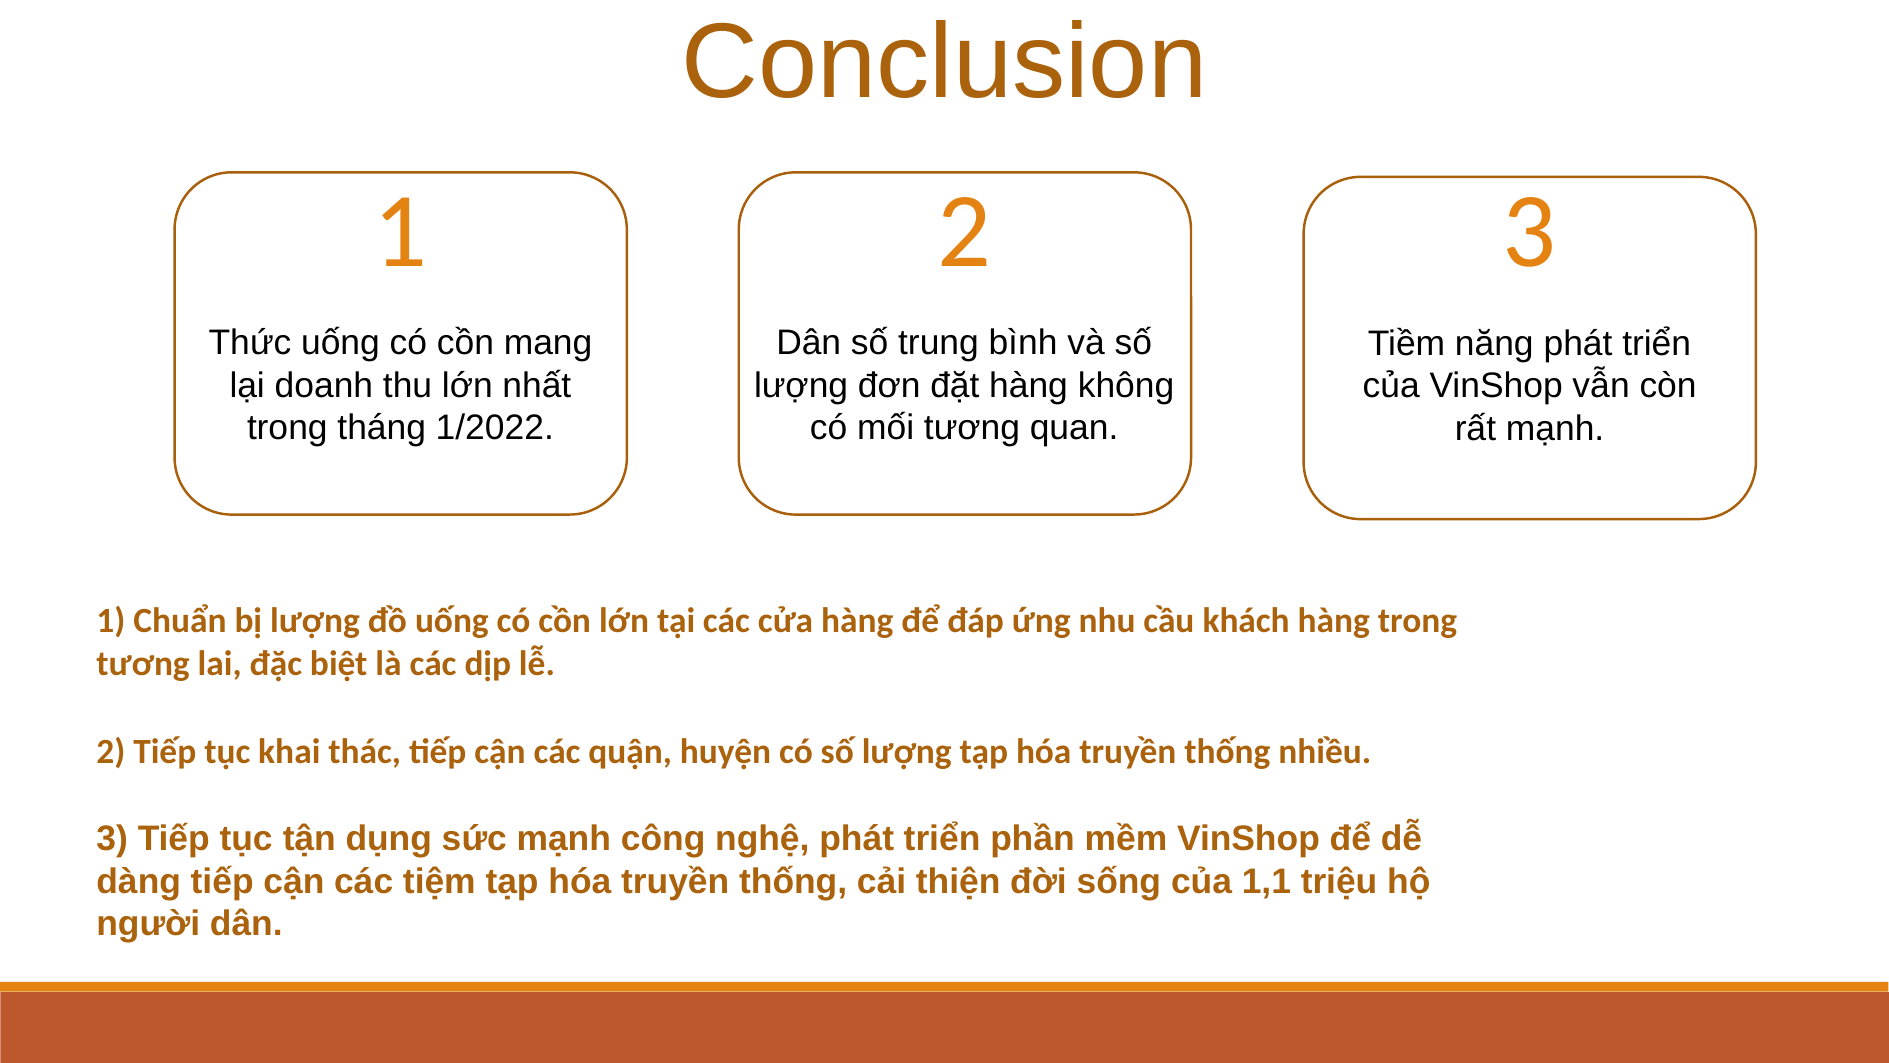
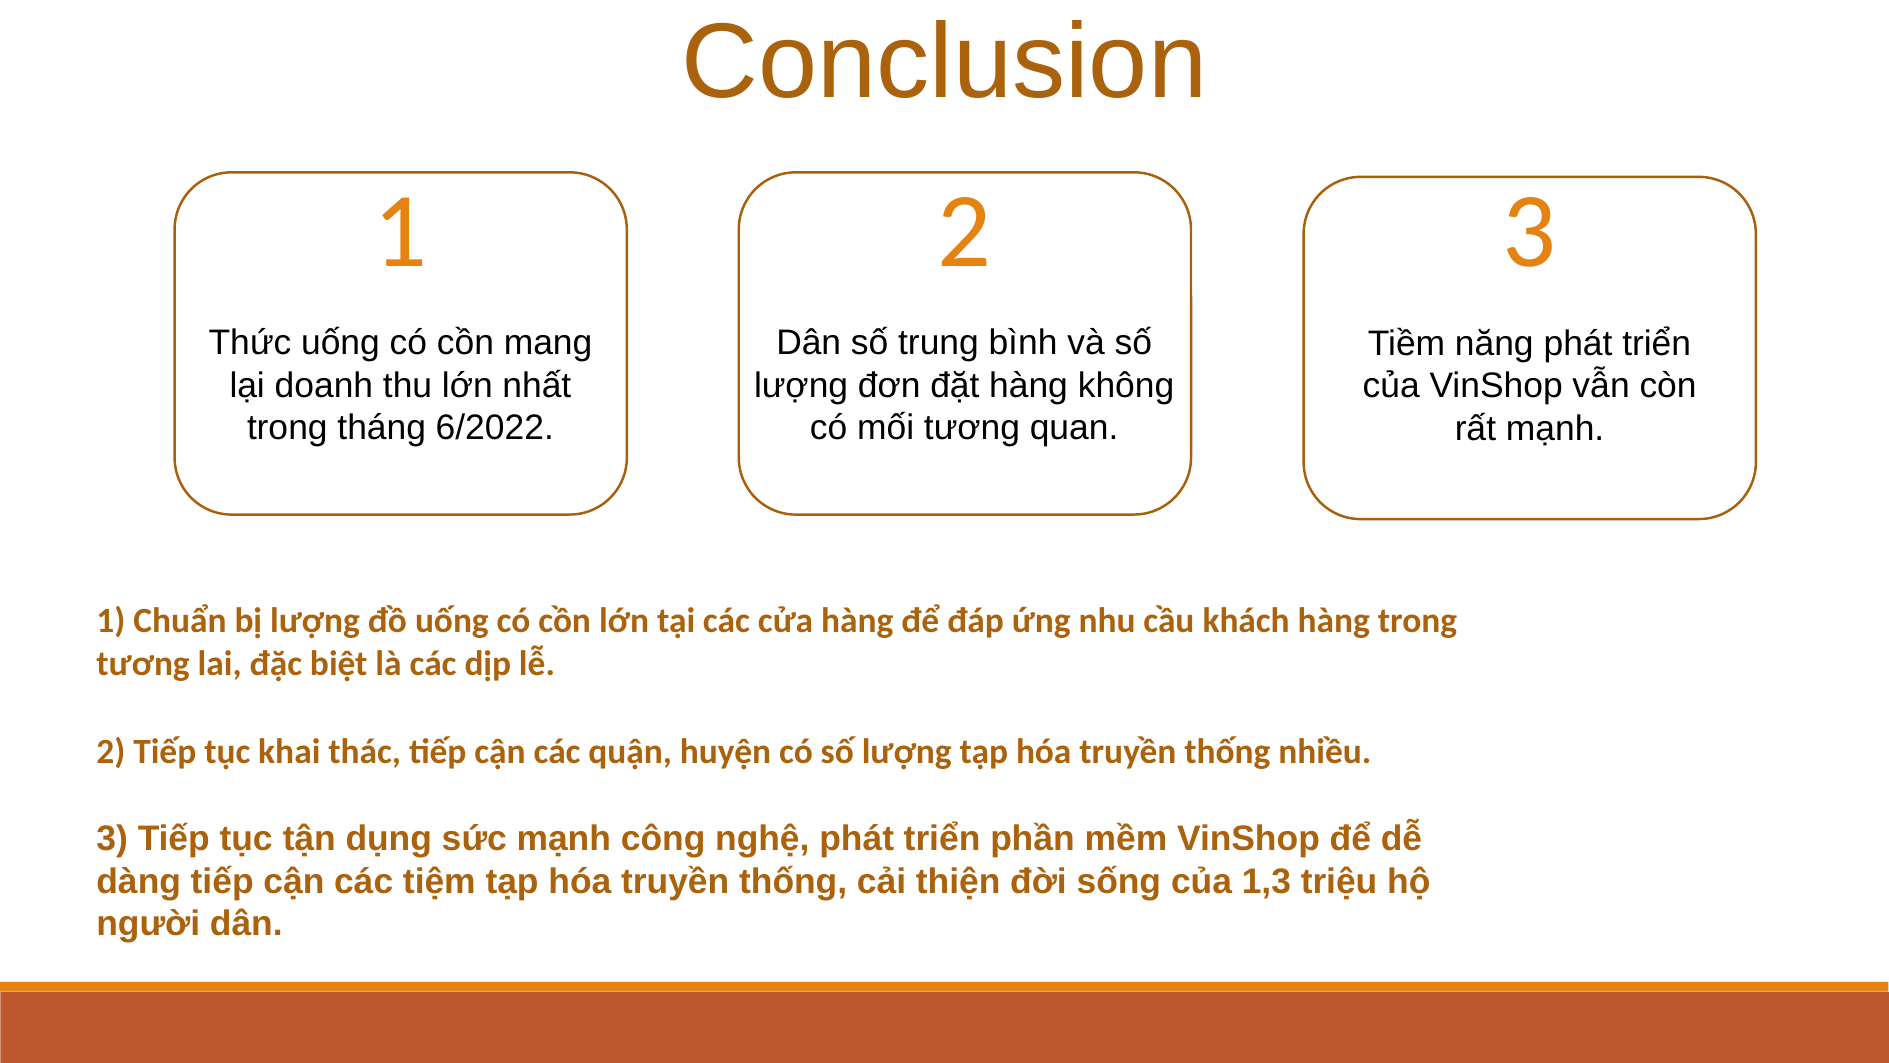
1/2022: 1/2022 -> 6/2022 (495, 428)
1,1: 1,1 -> 1,3 (1266, 881)
